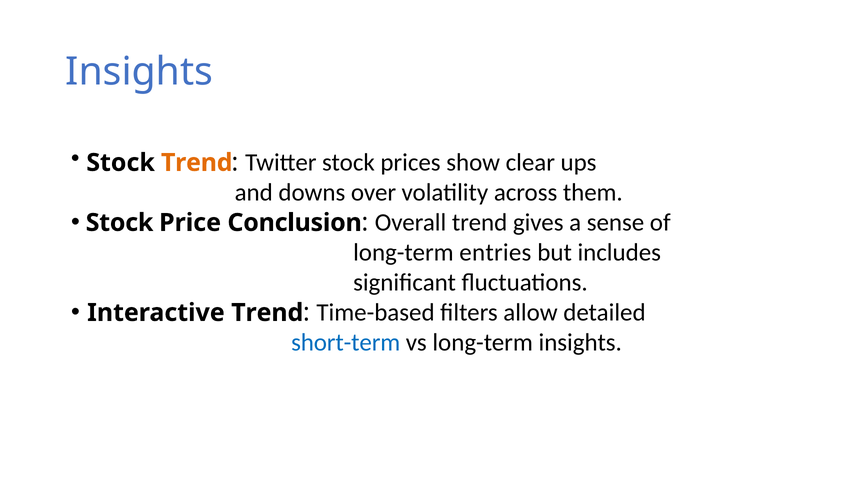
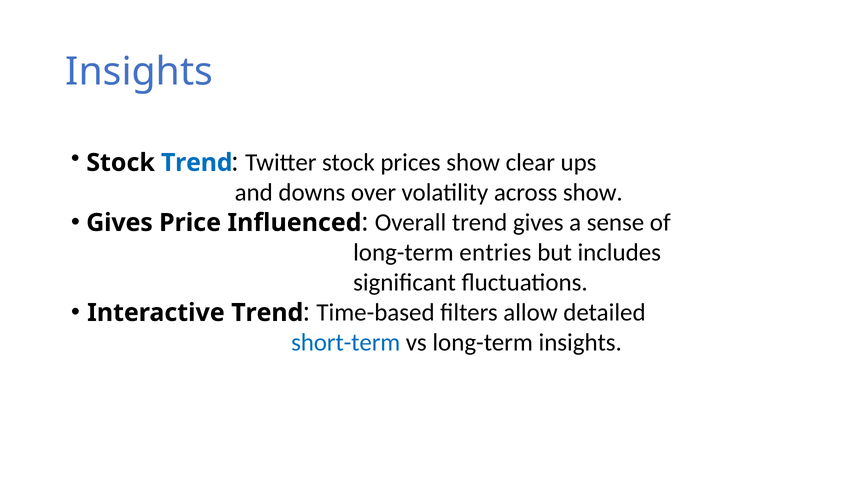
Trend colour: orange -> blue (197, 163)
across them: them -> show (593, 193)
Stock: Stock -> Gives (120, 223)
Conclusion: Conclusion -> Influenced (294, 223)
